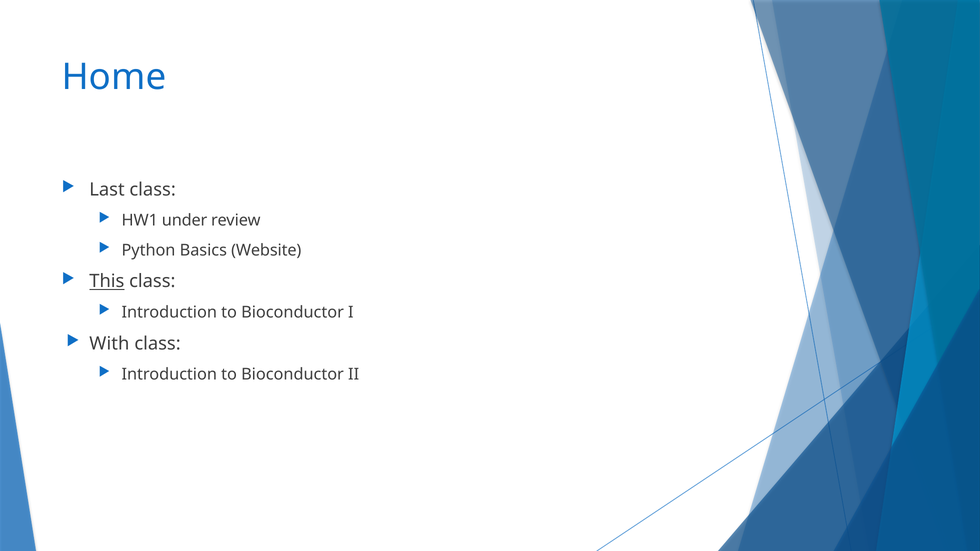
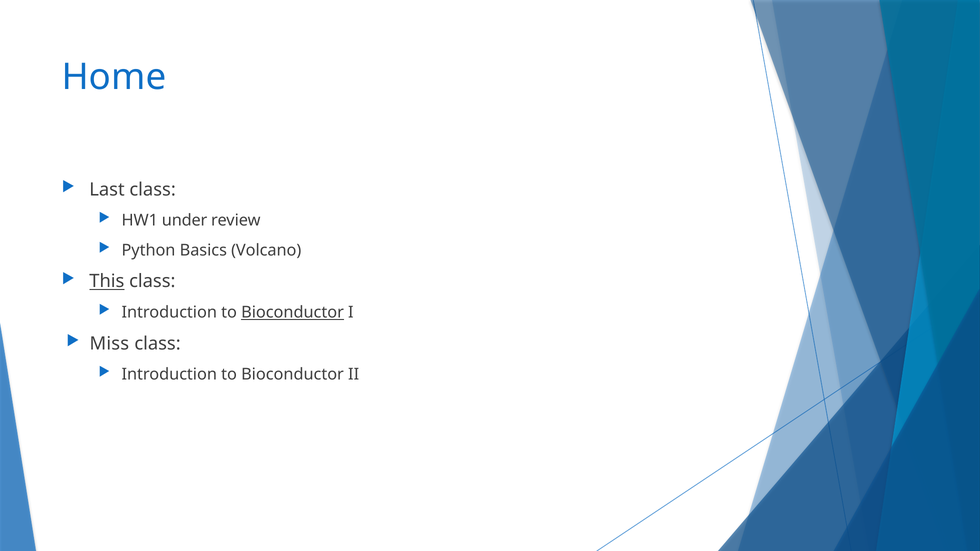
Website: Website -> Volcano (266, 250)
Bioconductor underline: none -> present (293, 312)
With: With -> Miss (109, 344)
